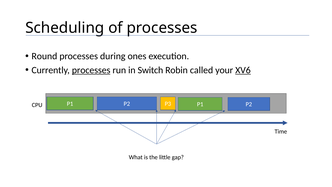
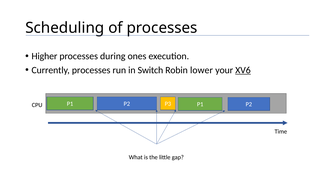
Round: Round -> Higher (44, 56)
processes underline: present -> none (91, 70)
called: called -> lower (201, 70)
